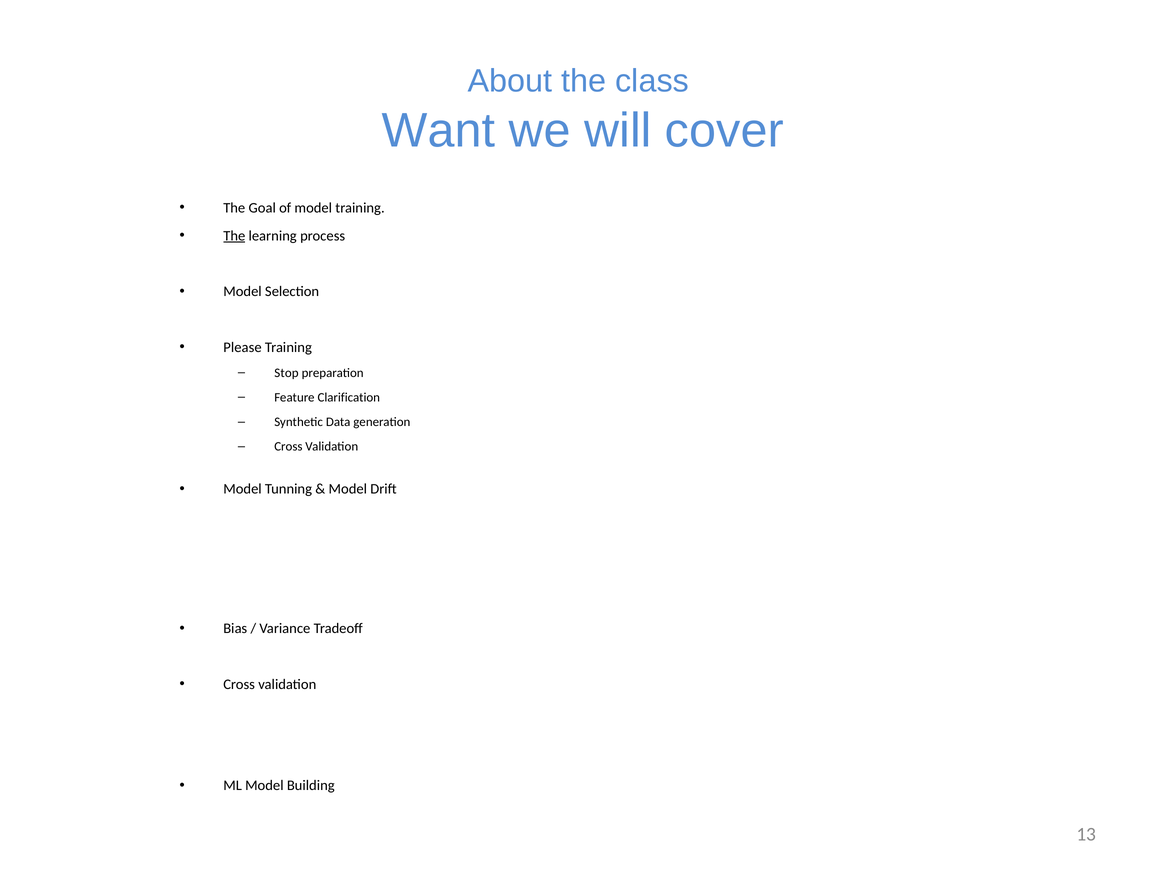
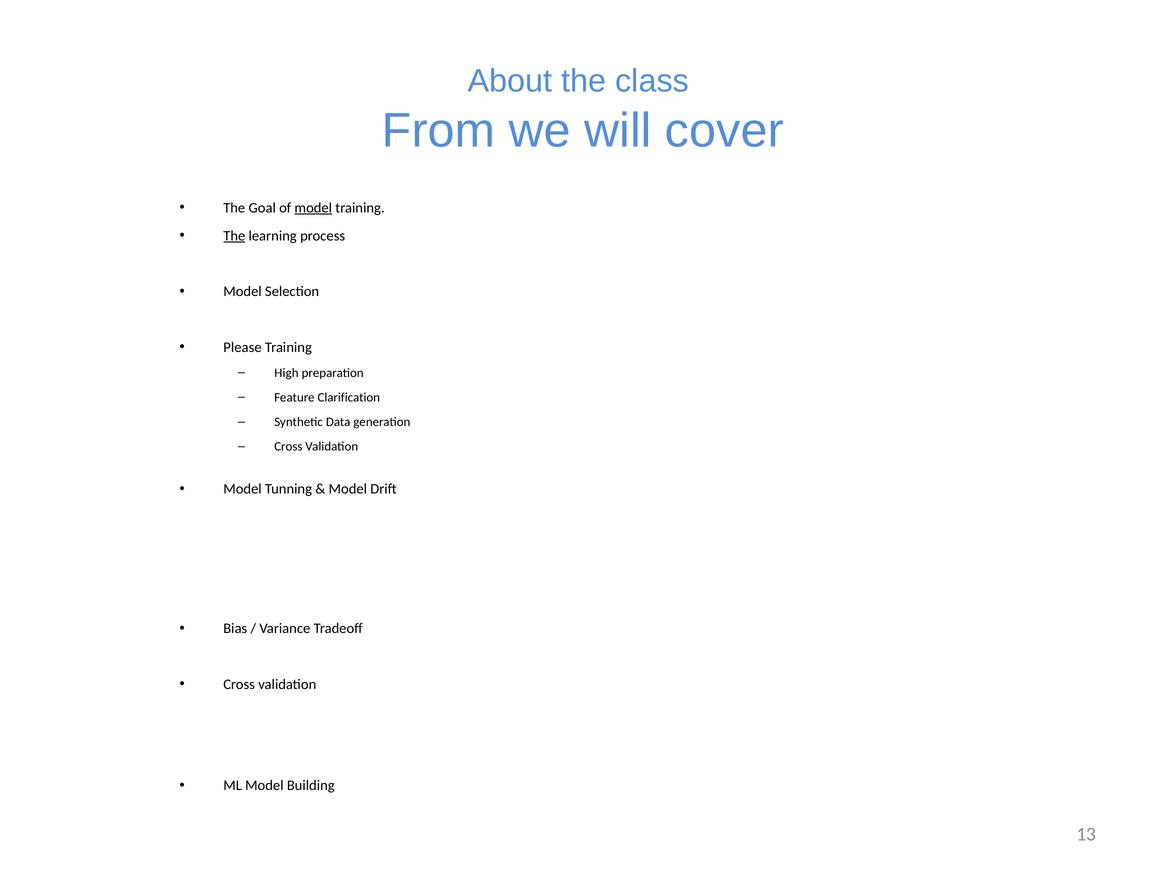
Want: Want -> From (439, 131)
model underline: none -> present (313, 208)
Stop: Stop -> High (286, 373)
